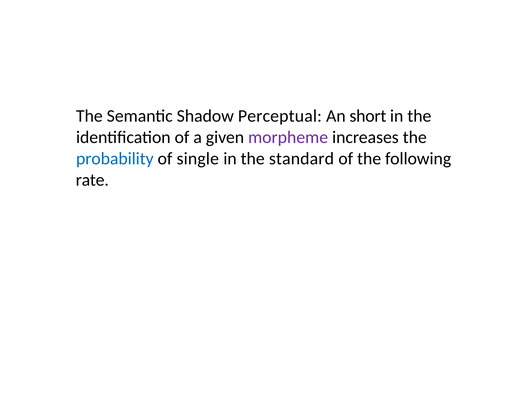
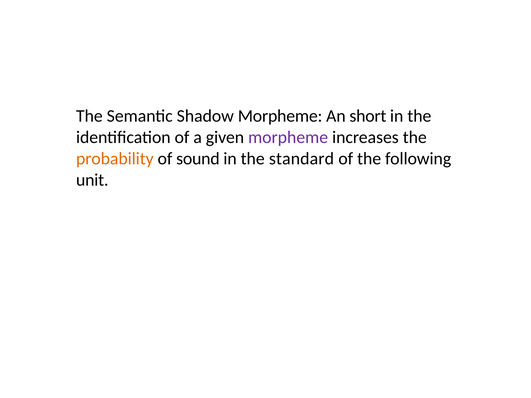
Shadow Perceptual: Perceptual -> Morpheme (280, 116)
probability colour: blue -> orange (115, 159)
single: single -> sound (198, 159)
rate: rate -> unit (92, 180)
